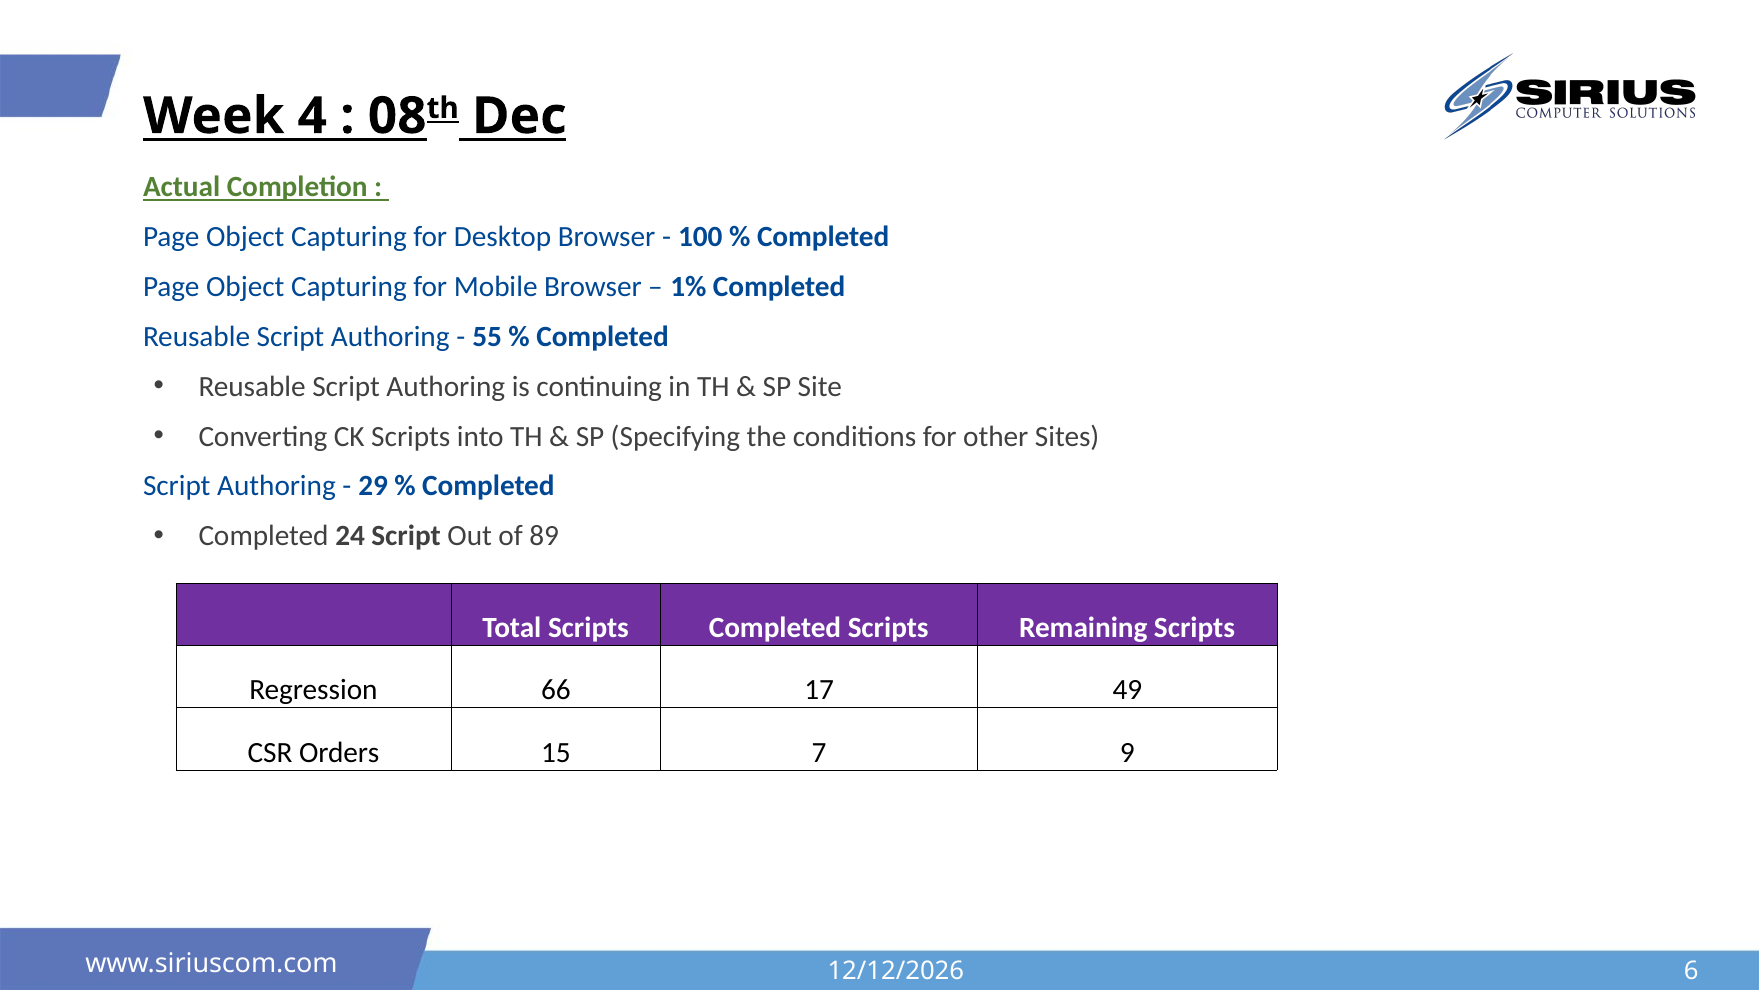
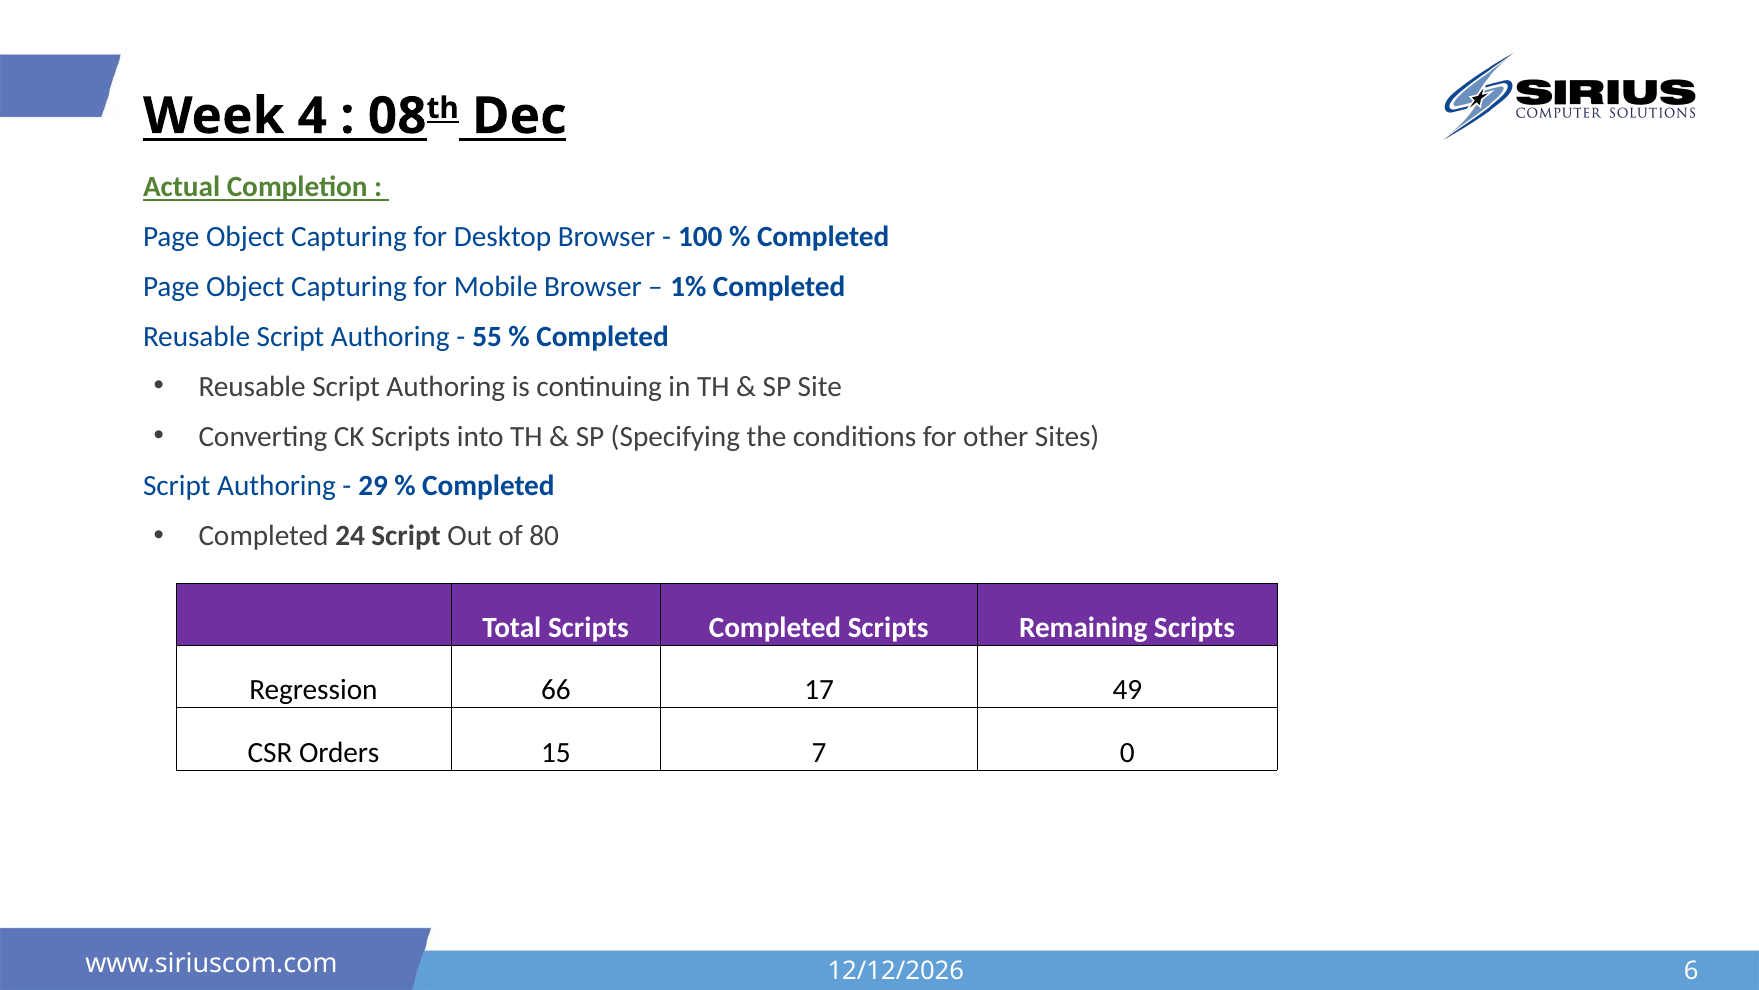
89: 89 -> 80 (544, 536)
9: 9 -> 0 (1127, 752)
